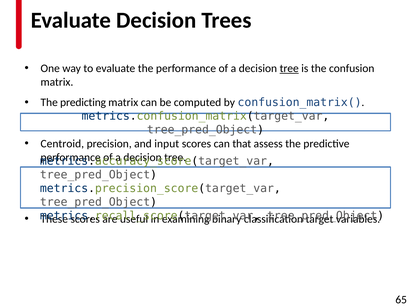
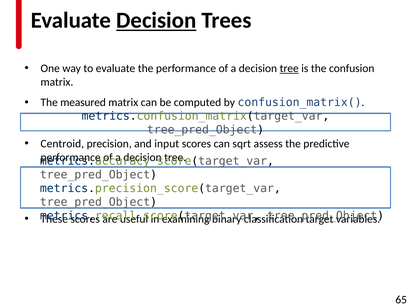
Decision underline: none -> present (156, 20)
predicting: predicting -> measured (83, 103)
that: that -> sqrt (242, 144)
